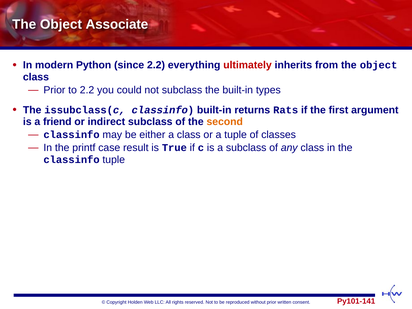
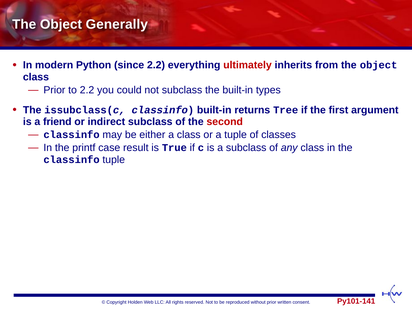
Associate: Associate -> Generally (117, 24)
Rats: Rats -> Tree (286, 110)
second colour: orange -> red (225, 122)
